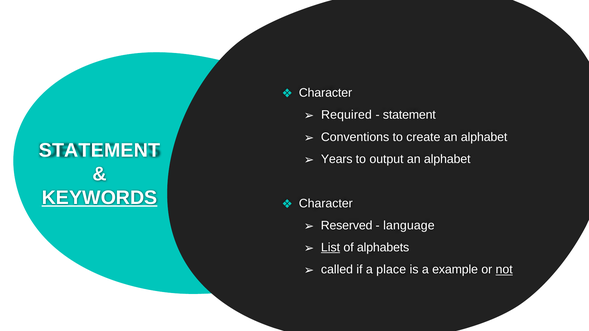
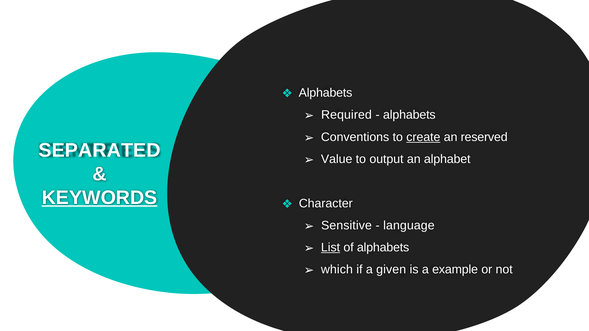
Character: Character -> Alphabets (326, 93)
statement: statement -> alphabets (409, 115)
create underline: none -> present (423, 137)
alphabet: alphabet -> reserved (484, 137)
STATEMENT: STATEMENT -> SEPARATED (100, 151)
Years: Years -> Value (337, 159)
Reserved: Reserved -> Sensitive (346, 226)
called: called -> which (337, 270)
place: place -> given (391, 270)
not underline: present -> none (504, 270)
